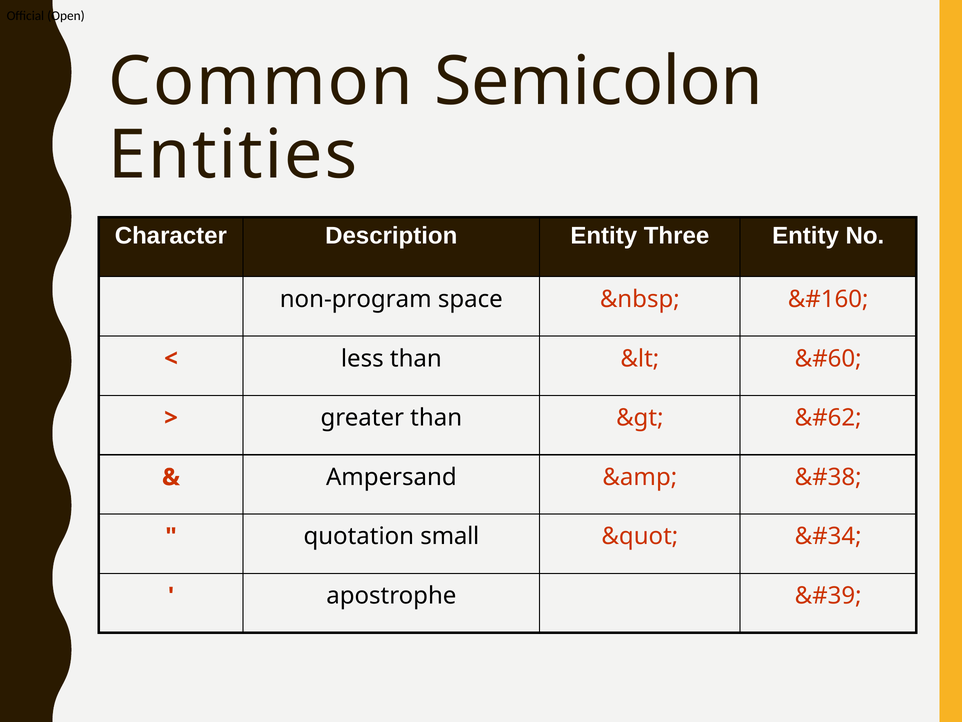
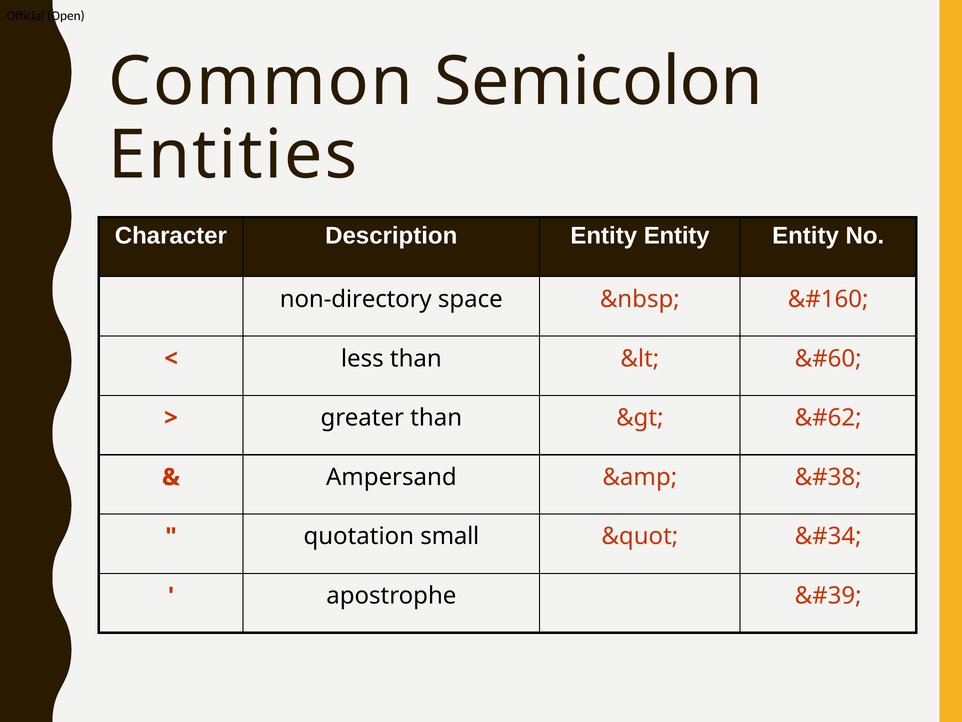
Description Entity Three: Three -> Entity (677, 236)
non-program: non-program -> non-directory (356, 299)
